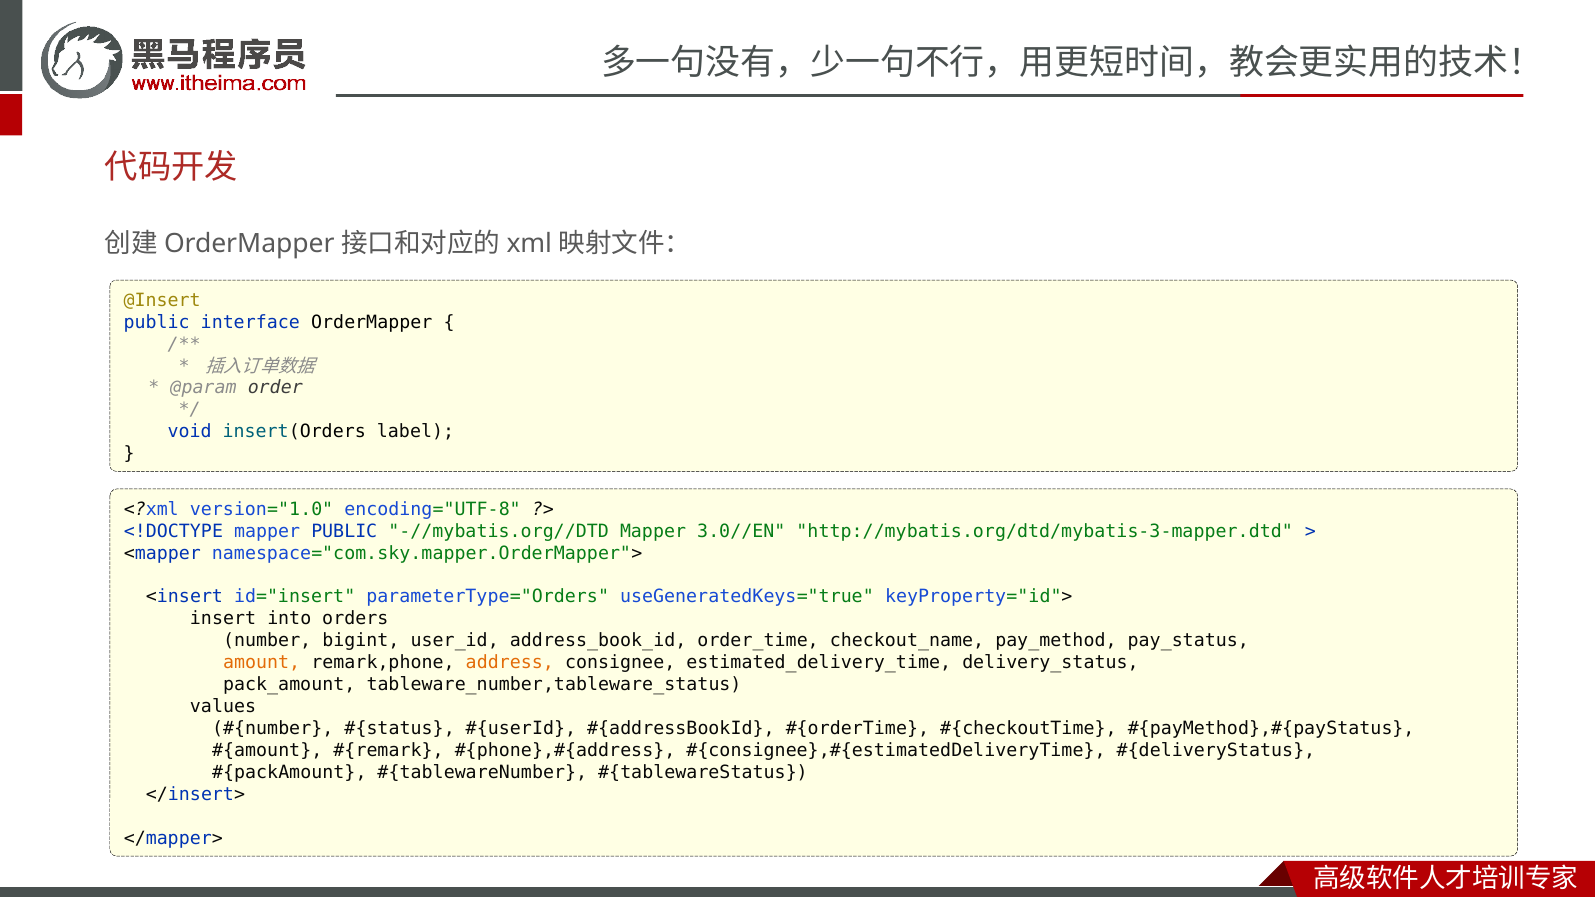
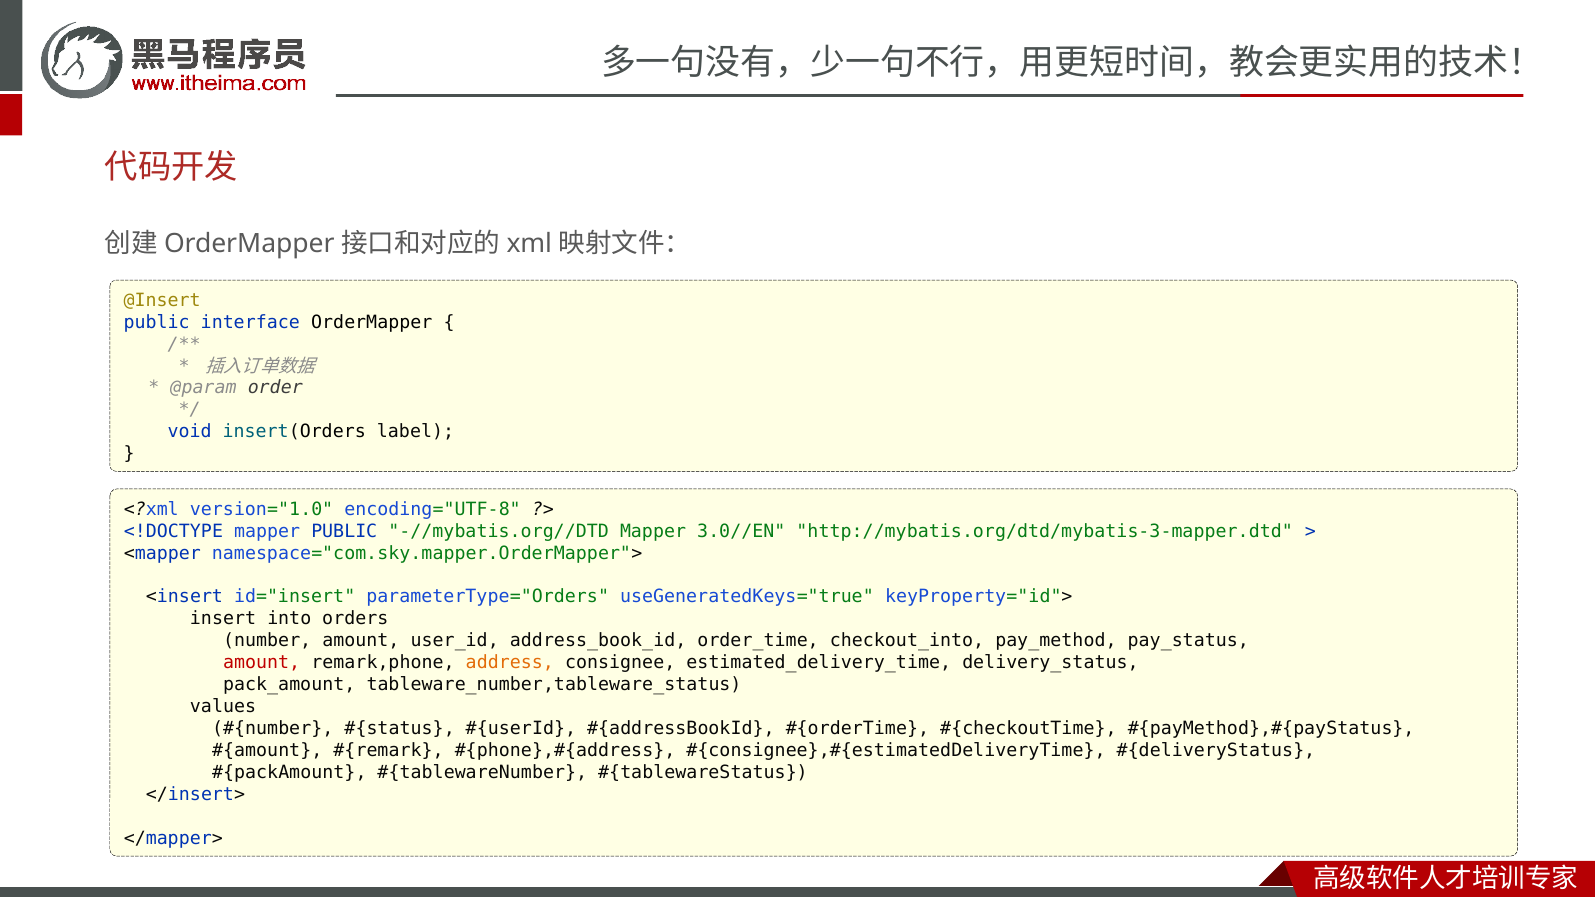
number bigint: bigint -> amount (361, 641)
checkout_name: checkout_name -> checkout_into (907, 641)
amount colour: orange -> red (262, 663)
